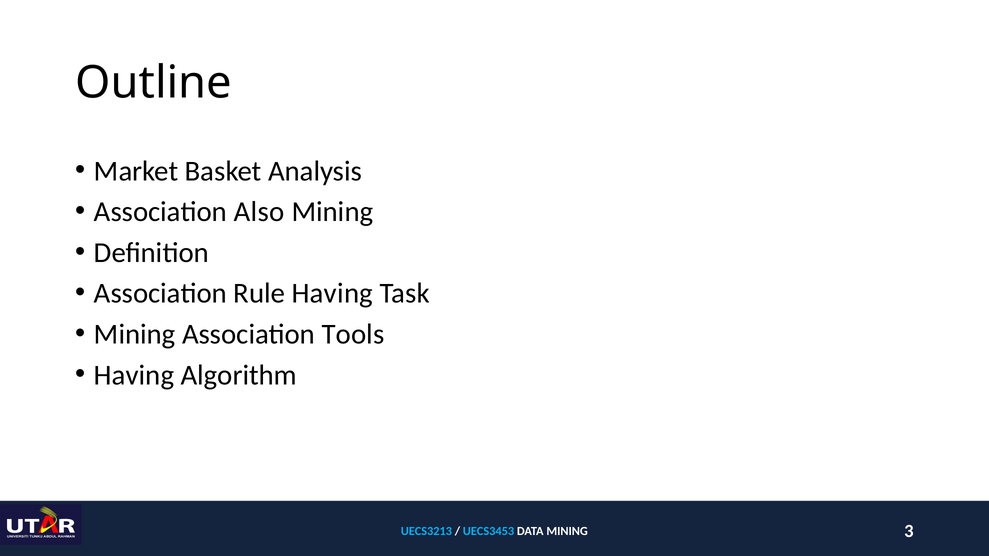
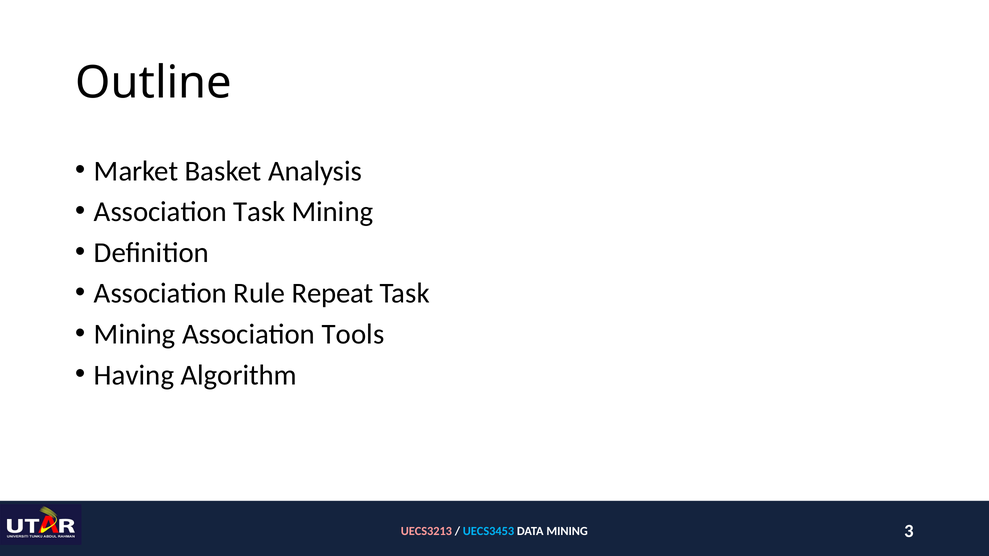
Association Also: Also -> Task (259, 212)
Rule Having: Having -> Repeat (333, 294)
UECS3213 colour: light blue -> pink (426, 531)
